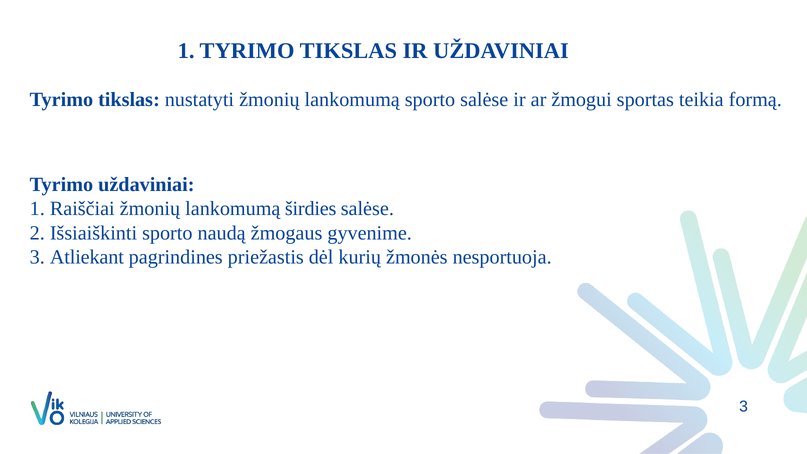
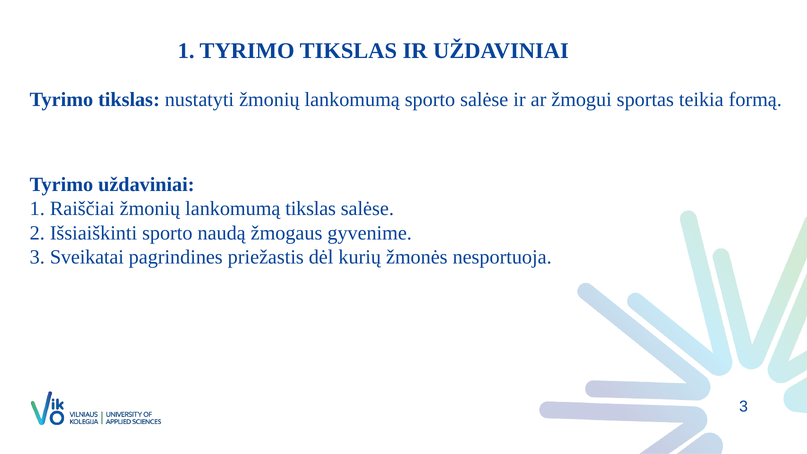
lankomumą širdies: širdies -> tikslas (311, 209)
Atliekant: Atliekant -> Sveikatai (87, 257)
